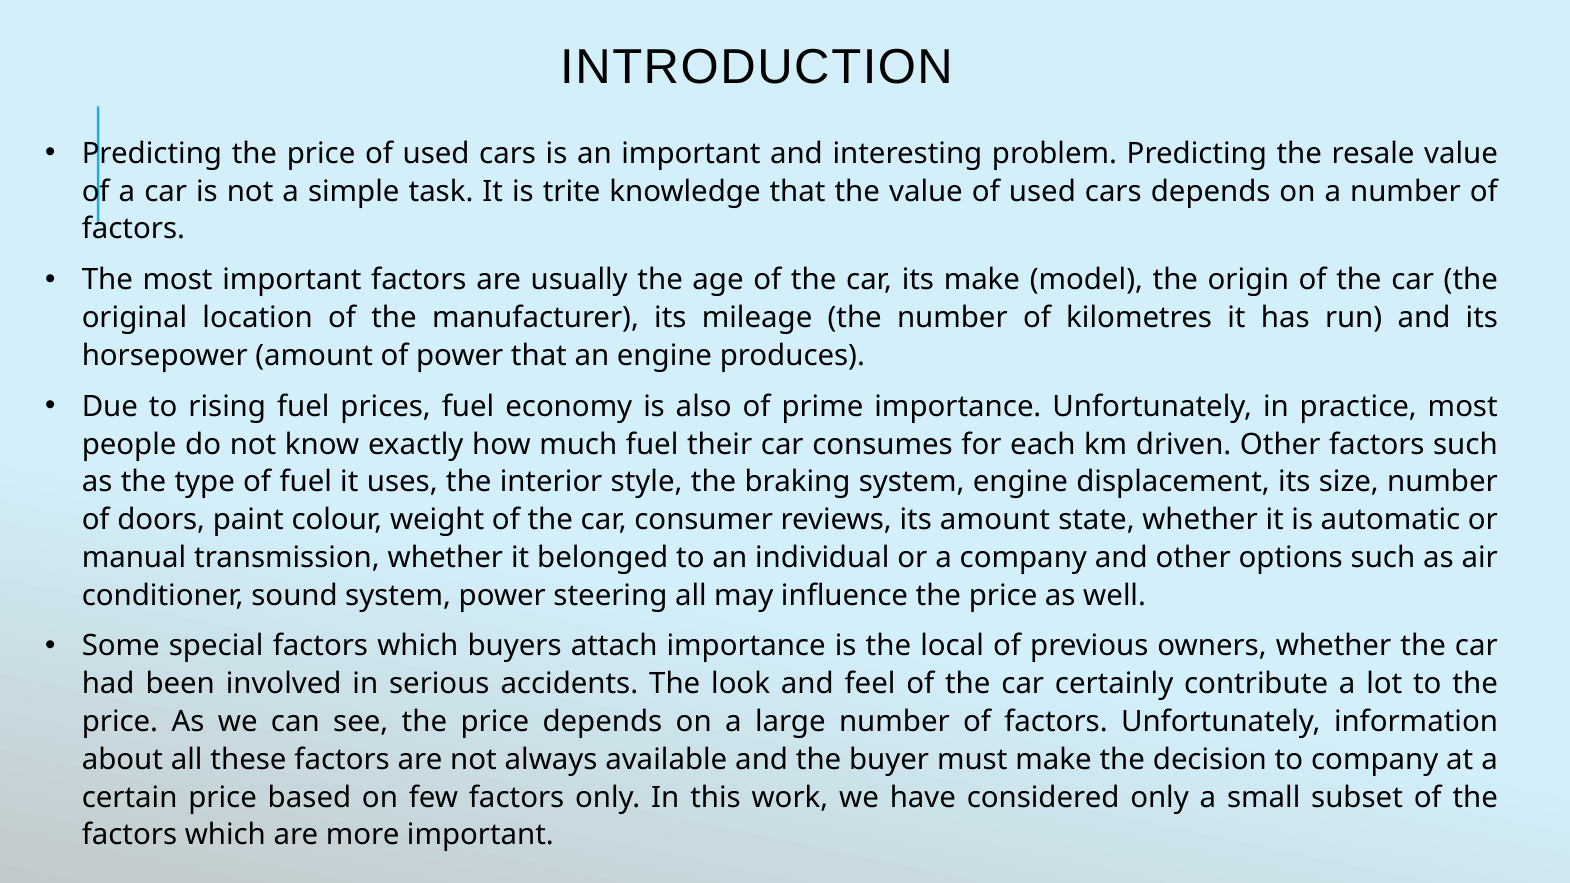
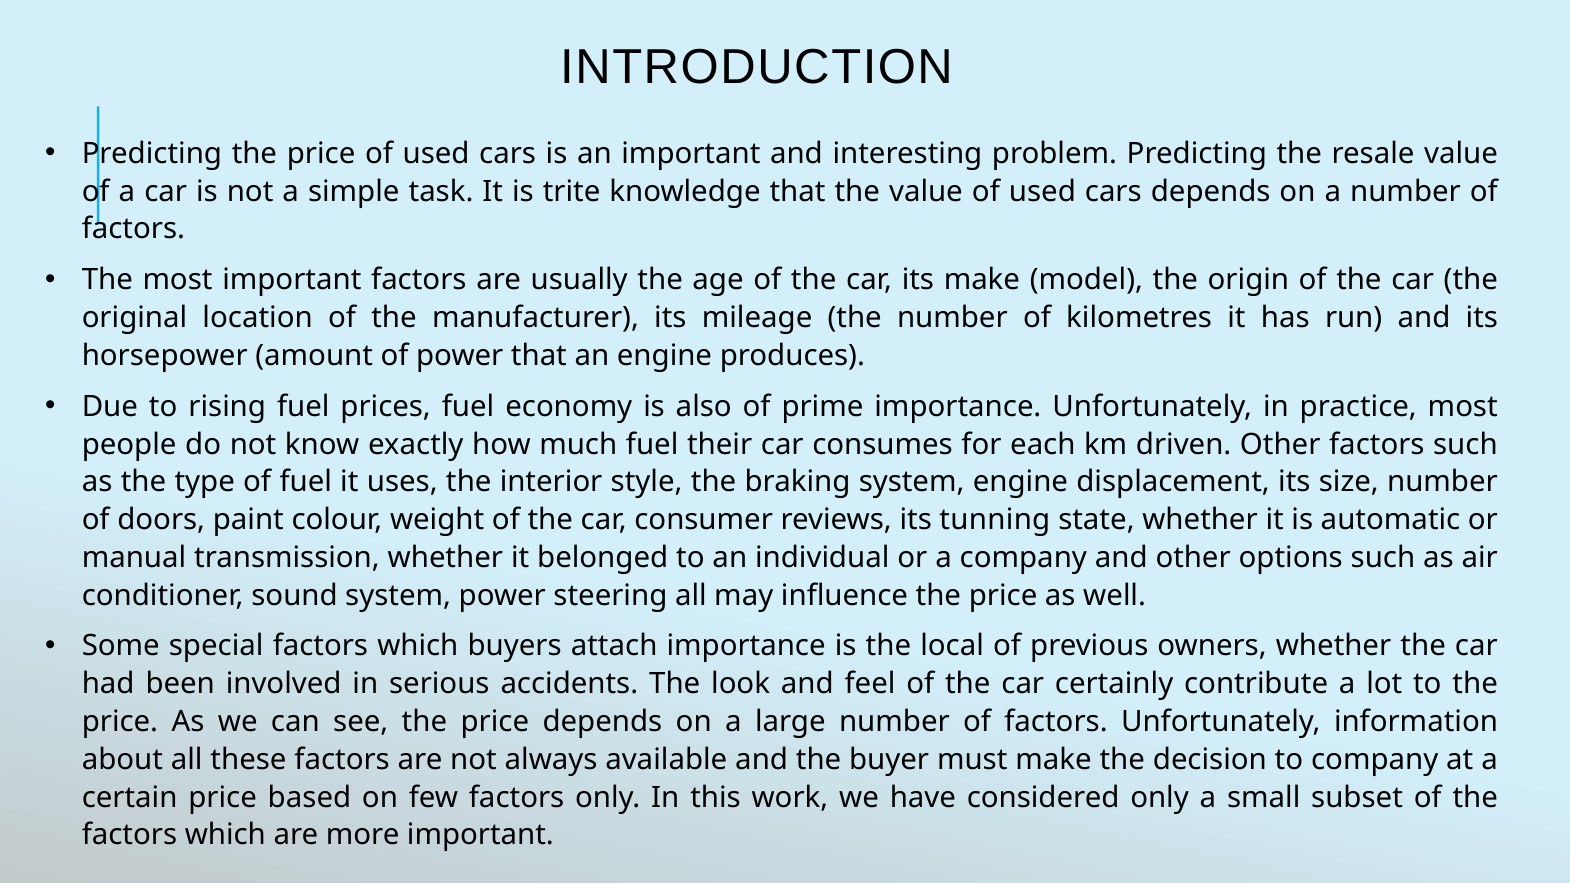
its amount: amount -> tunning (995, 520)
